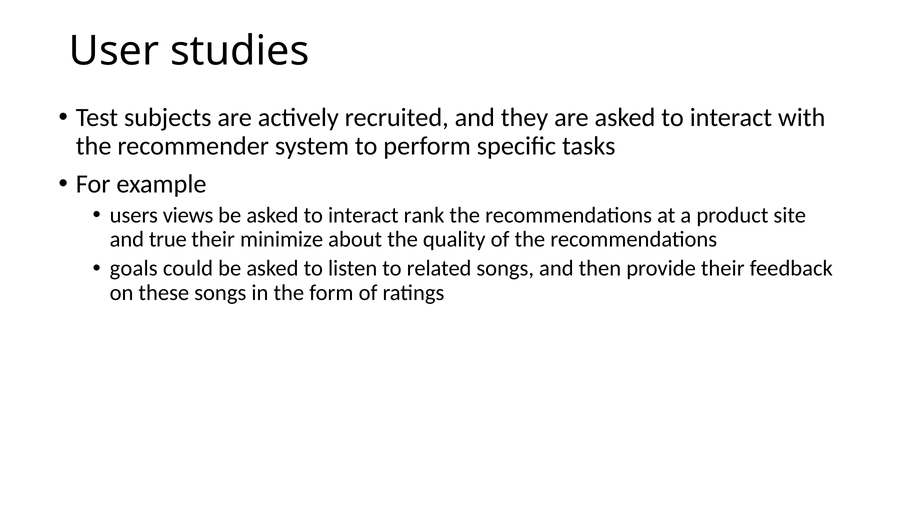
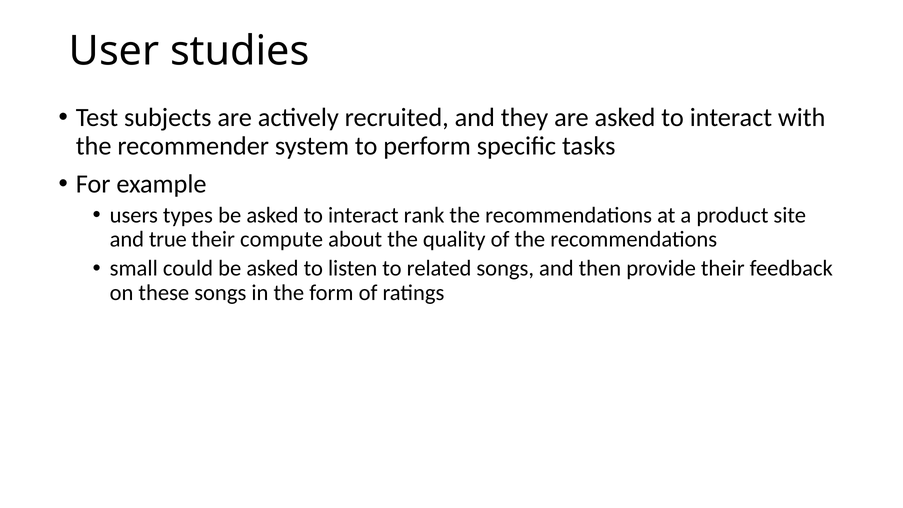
views: views -> types (188, 215)
minimize: minimize -> compute (282, 239)
goals: goals -> small (134, 268)
